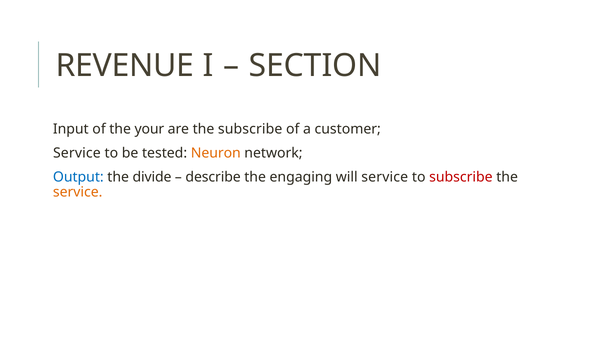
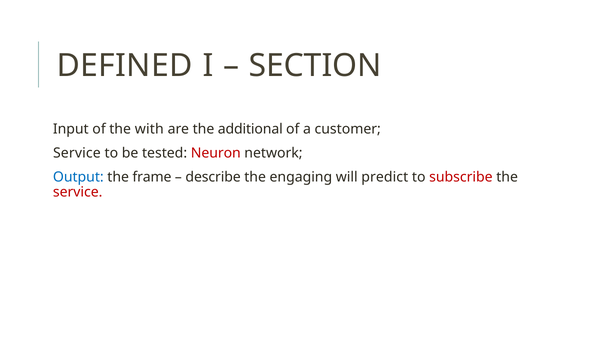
REVENUE: REVENUE -> DEFINED (125, 66)
your: your -> with (149, 129)
the subscribe: subscribe -> additional (250, 129)
Neuron colour: orange -> red (216, 153)
divide: divide -> frame (152, 177)
will service: service -> predict (385, 177)
service colour: orange -> red (78, 192)
